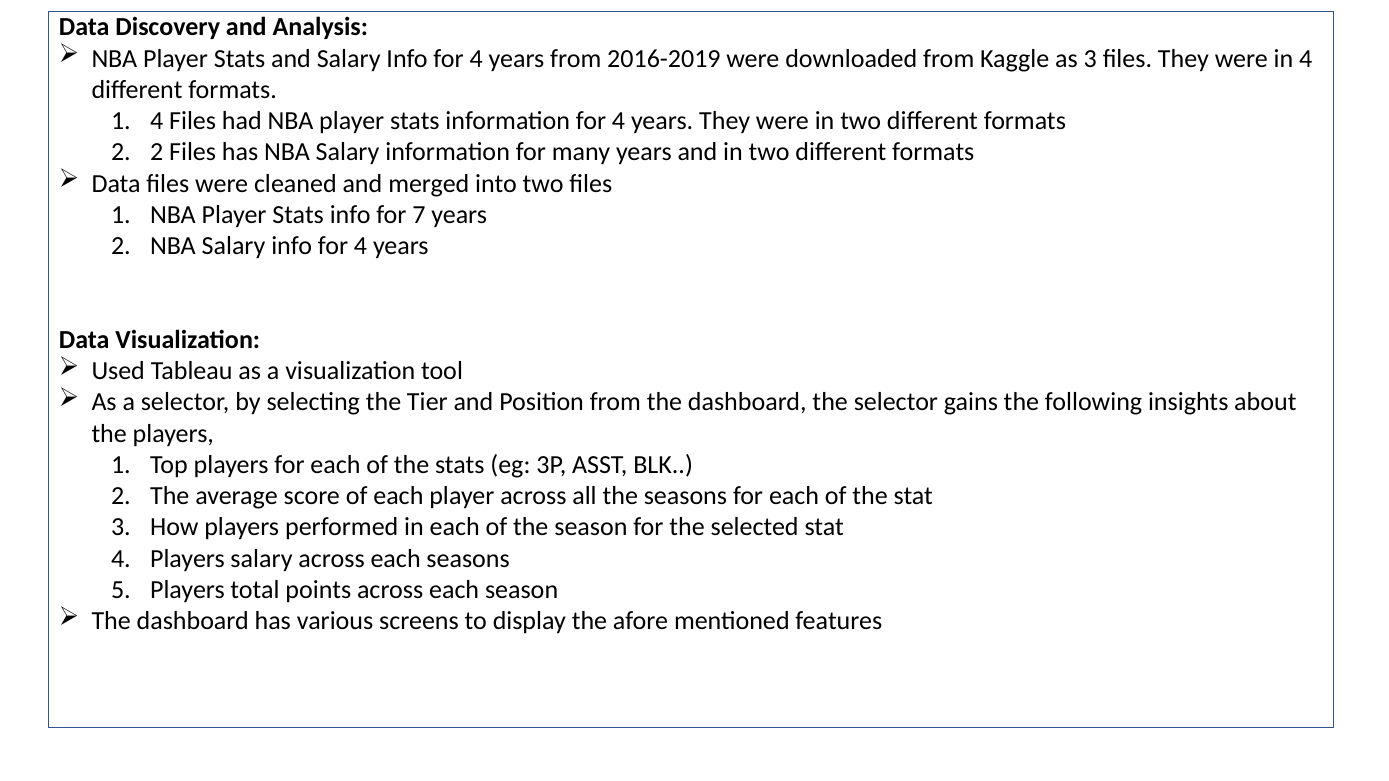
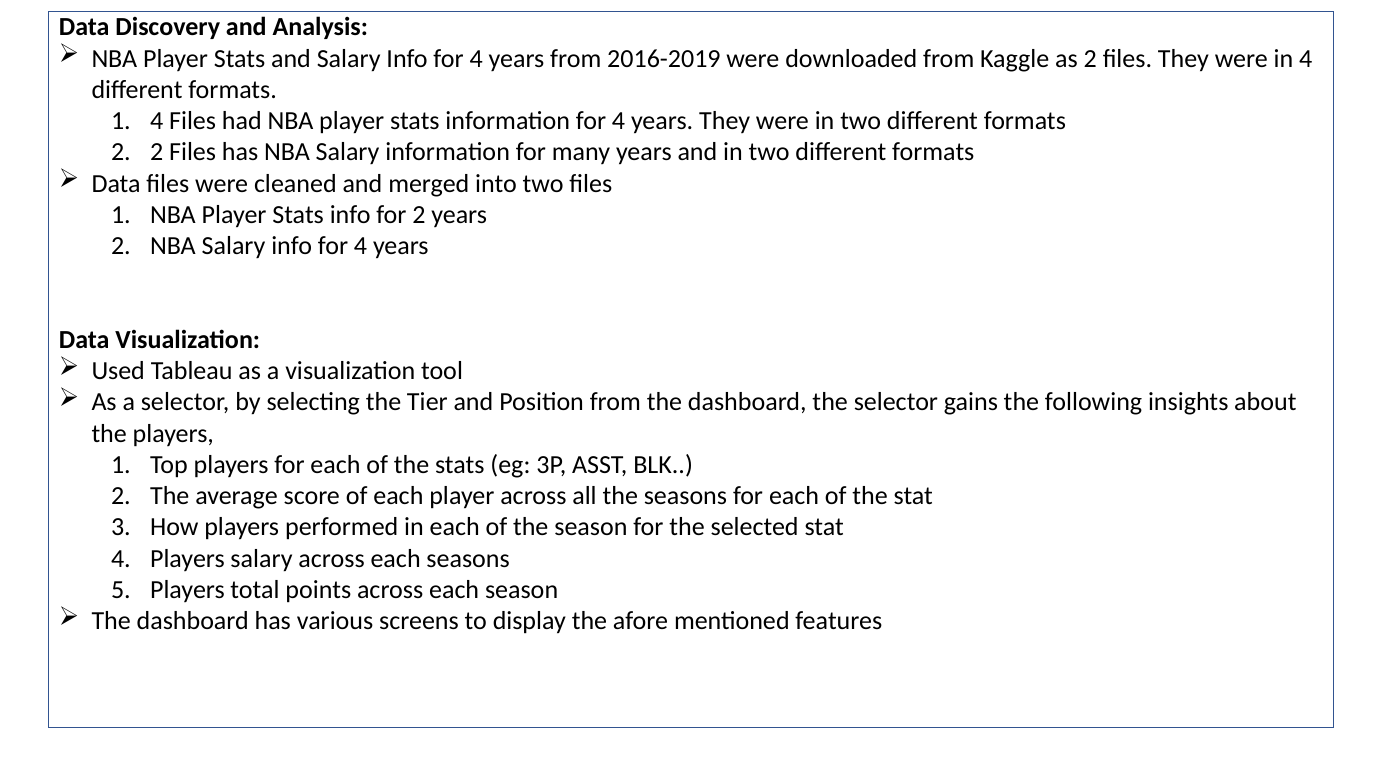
as 3: 3 -> 2 (1090, 59)
for 7: 7 -> 2 (419, 215)
